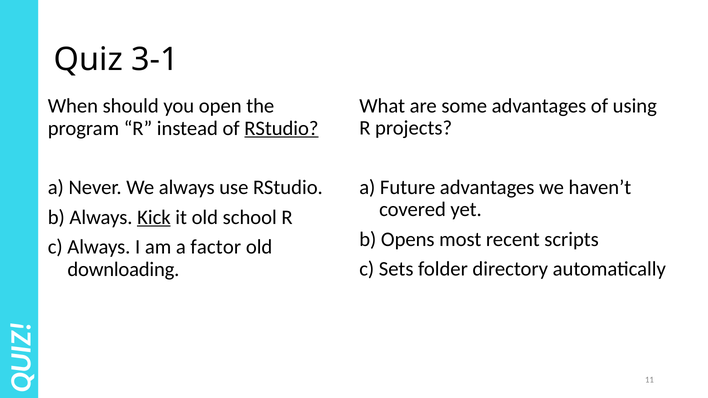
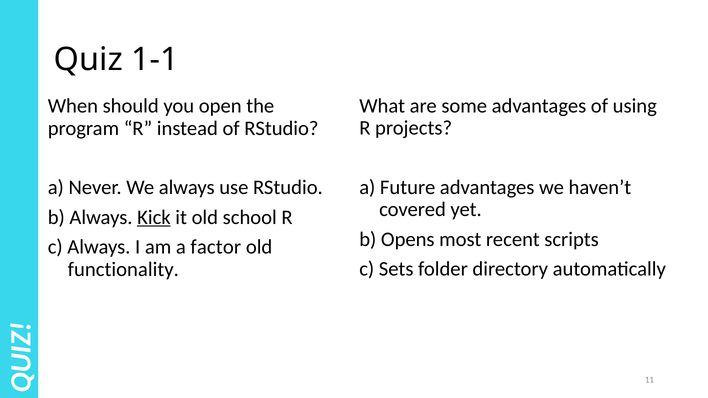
3-1: 3-1 -> 1-1 (155, 59)
RStudio underline: present -> none (281, 128)
downloading: downloading -> functionality (123, 269)
